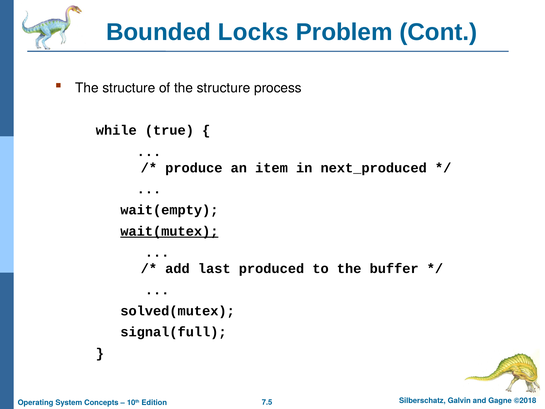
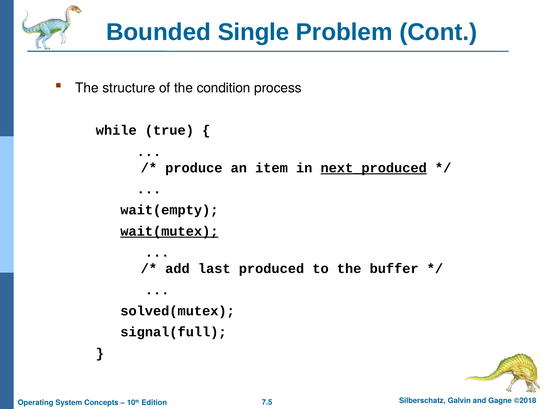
Locks: Locks -> Single (253, 32)
of the structure: structure -> condition (224, 88)
next_produced underline: none -> present (374, 168)
